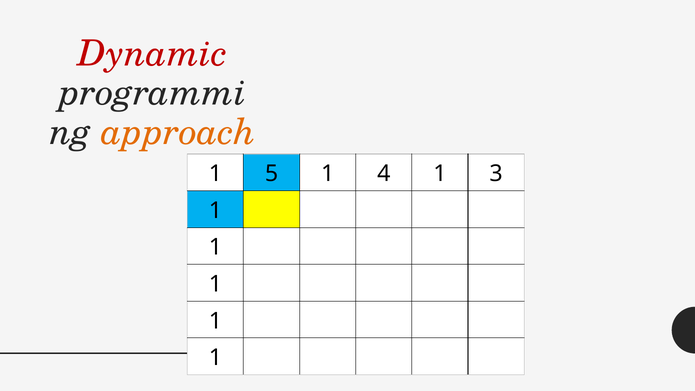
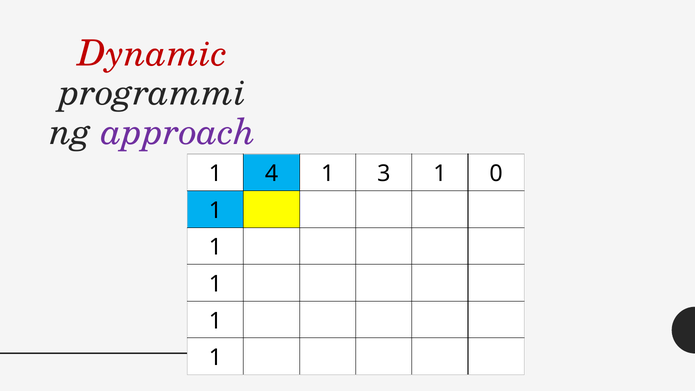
approach colour: orange -> purple (178, 132)
5: 5 -> 4 (272, 174)
4: 4 -> 3 (384, 174)
3: 3 -> 0 (496, 174)
